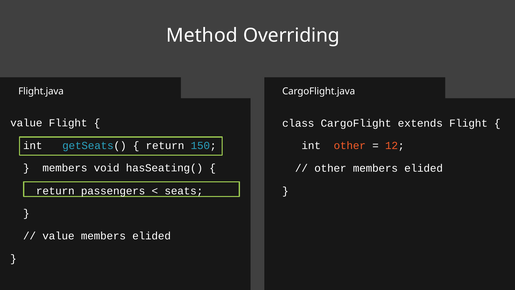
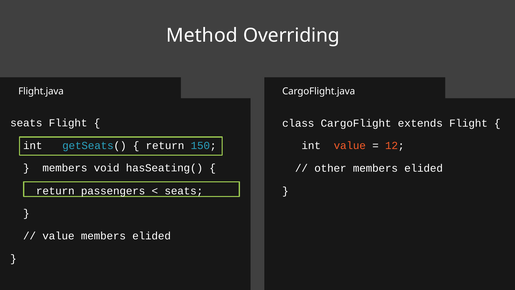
value: value -> seats (26, 123)
int other: other -> value (350, 146)
